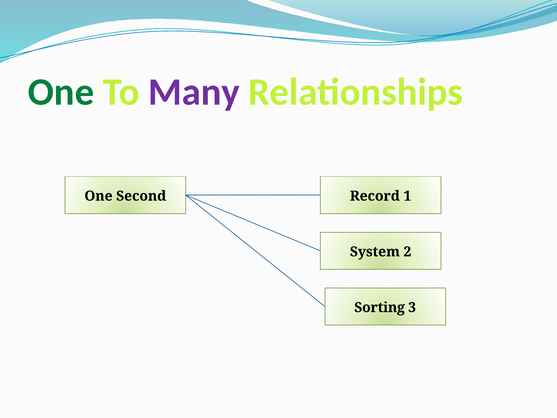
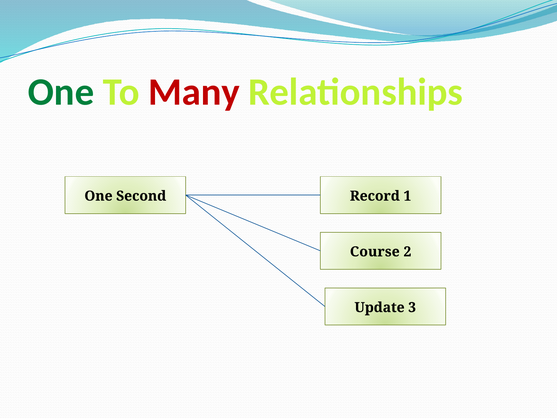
Many colour: purple -> red (194, 92)
System: System -> Course (375, 252)
Sorting: Sorting -> Update (380, 307)
